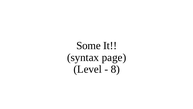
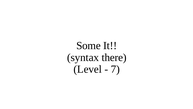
page: page -> there (114, 57)
8: 8 -> 7 (115, 69)
